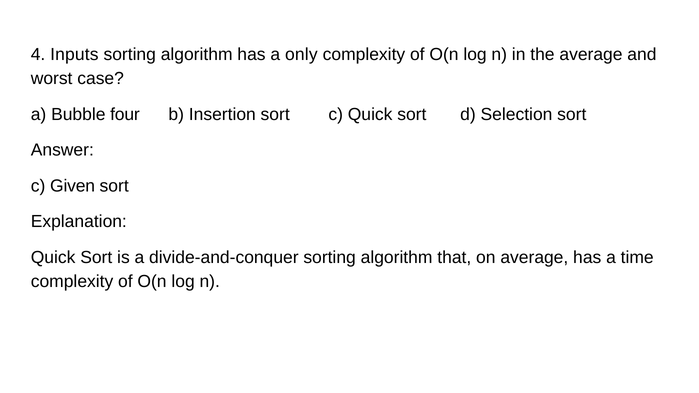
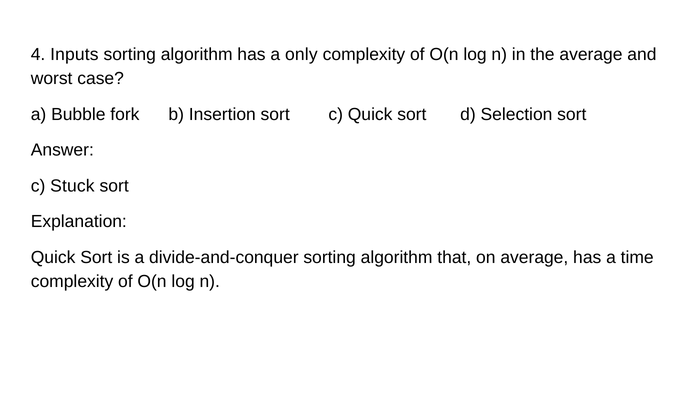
four: four -> fork (125, 114)
Given: Given -> Stuck (72, 186)
